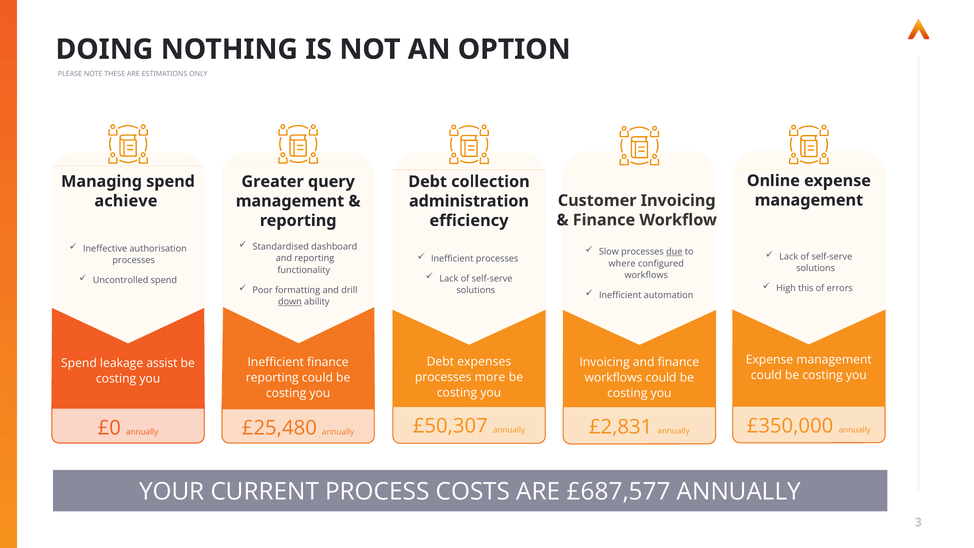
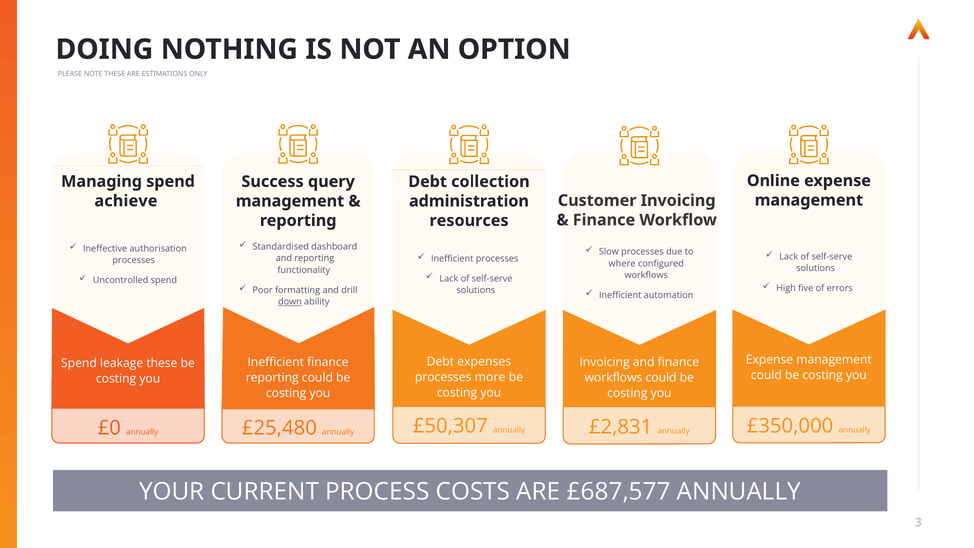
Greater: Greater -> Success (273, 182)
efficiency: efficiency -> resources (469, 221)
due underline: present -> none (674, 252)
this: this -> five (806, 288)
leakage assist: assist -> these (162, 363)
